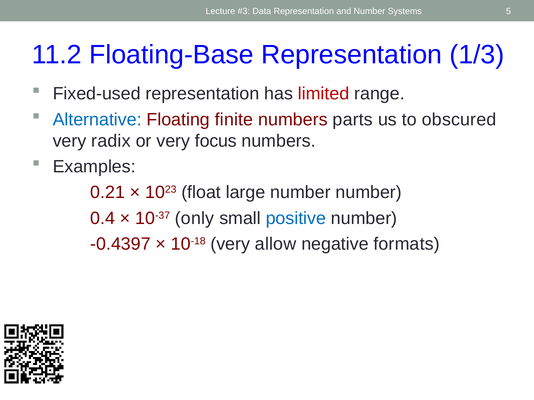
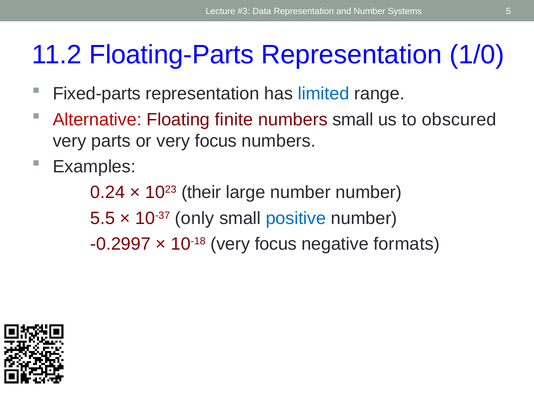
Floating-Base: Floating-Base -> Floating-Parts (172, 55)
1/3: 1/3 -> 1/0 (477, 55)
Fixed-used: Fixed-used -> Fixed-parts (97, 94)
limited colour: red -> blue (324, 94)
Alternative colour: blue -> red (97, 120)
numbers parts: parts -> small (353, 120)
radix: radix -> parts (111, 141)
0.21: 0.21 -> 0.24 (108, 193)
float: float -> their (201, 193)
0.4: 0.4 -> 5.5 (103, 218)
-0.4397: -0.4397 -> -0.2997 (120, 244)
10-18 very allow: allow -> focus (276, 244)
